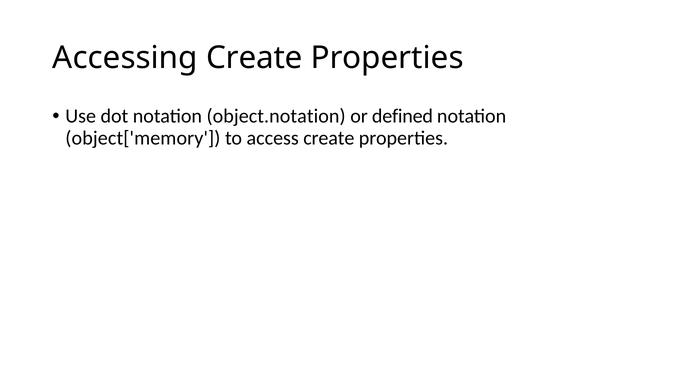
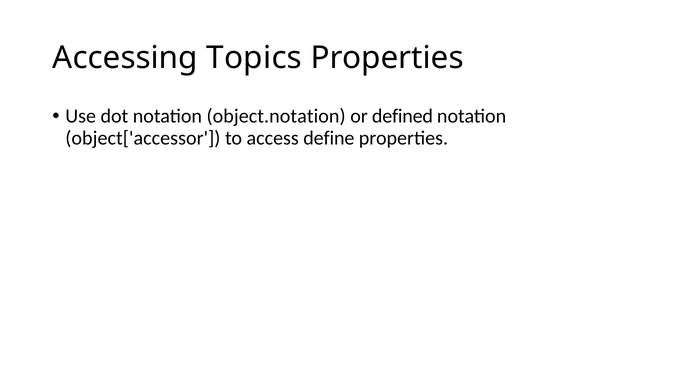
Accessing Create: Create -> Topics (254, 58)
object['memory: object['memory -> object['accessor (143, 138)
access create: create -> define (329, 138)
